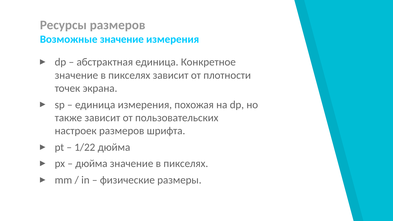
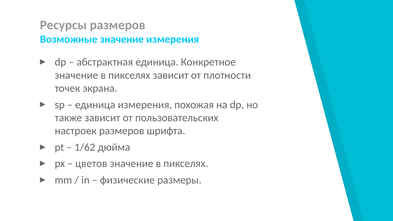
1/22: 1/22 -> 1/62 (85, 147)
дюйма: дюйма -> цветов (91, 164)
